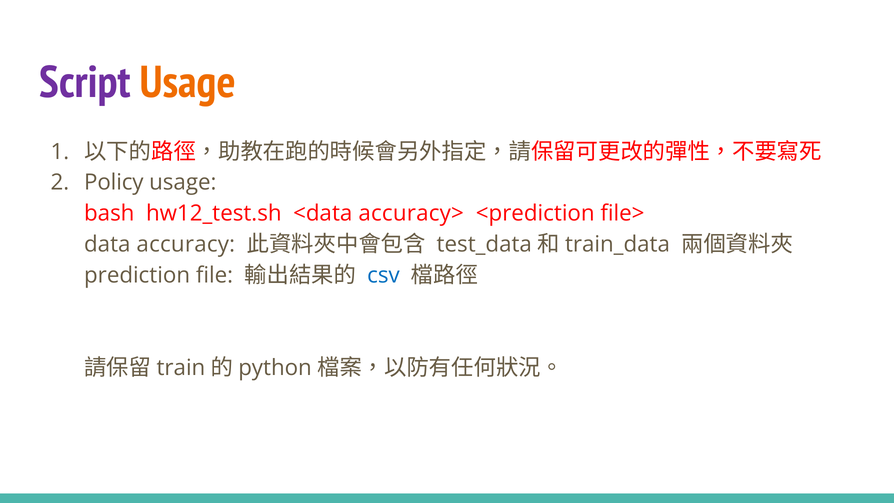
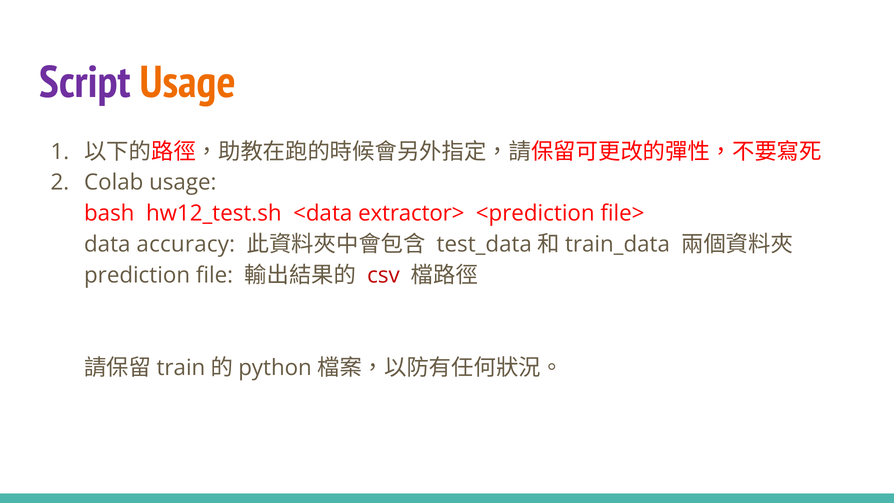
Policy: Policy -> Colab (114, 183)
accuracy>: accuracy> -> extractor> (411, 213)
csv colour: blue -> red (383, 275)
